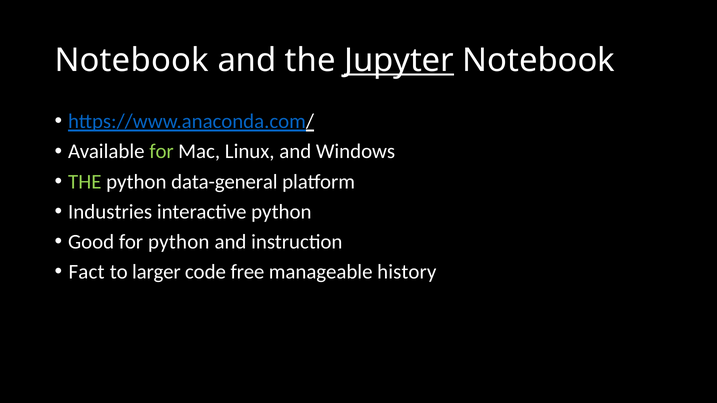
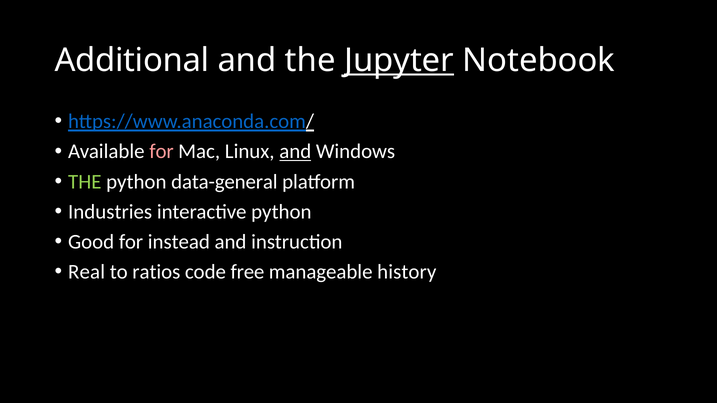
Notebook: Notebook -> Additional (132, 60)
for colour: light green -> pink (161, 152)
and underline: none -> present (295, 152)
for python: python -> instead (179, 242)
Fact: Fact -> Real (87, 272)
larger: larger -> ratios (156, 272)
